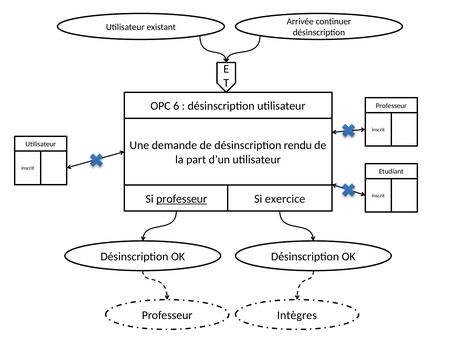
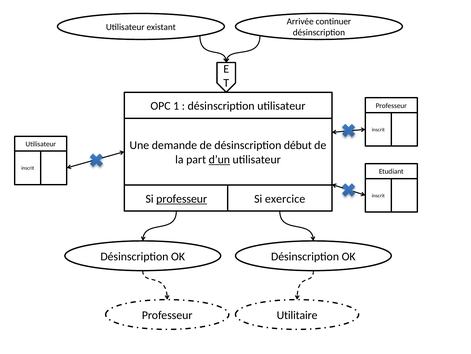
6: 6 -> 1 (176, 106)
rendu: rendu -> début (298, 145)
d’un underline: none -> present (219, 159)
Intègres: Intègres -> Utilitaire (297, 315)
